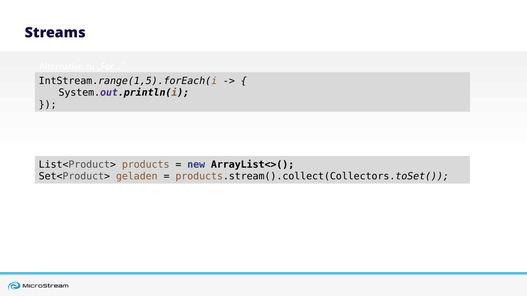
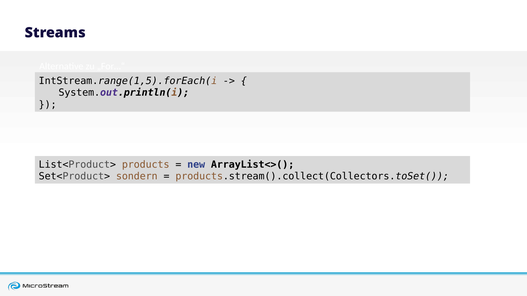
geladen: geladen -> sondern (137, 177)
